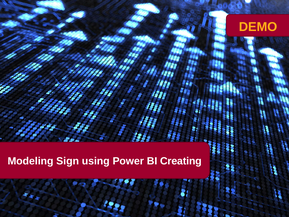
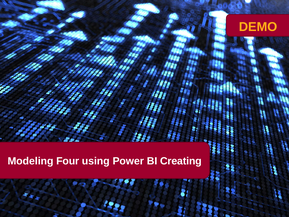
Sign: Sign -> Four (68, 161)
